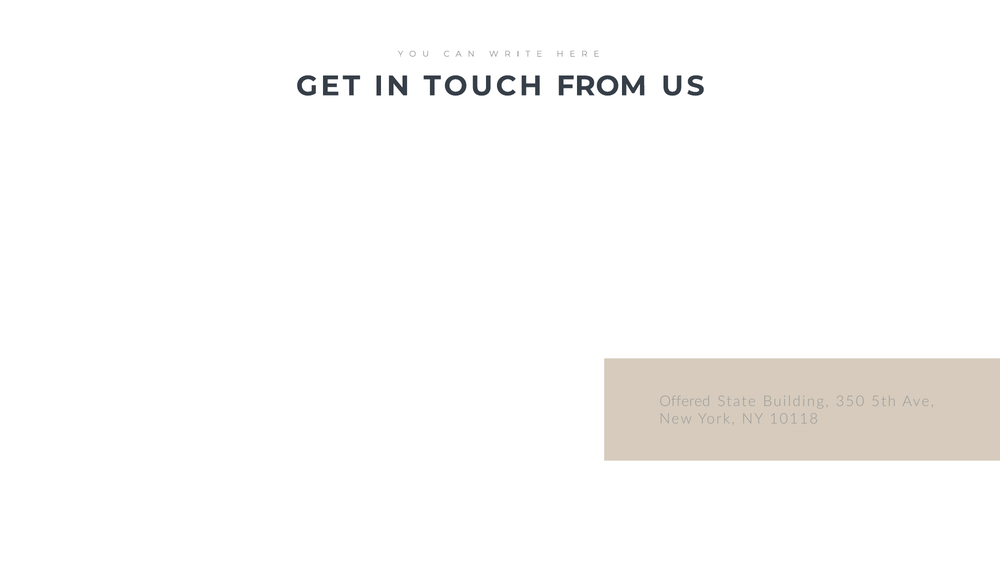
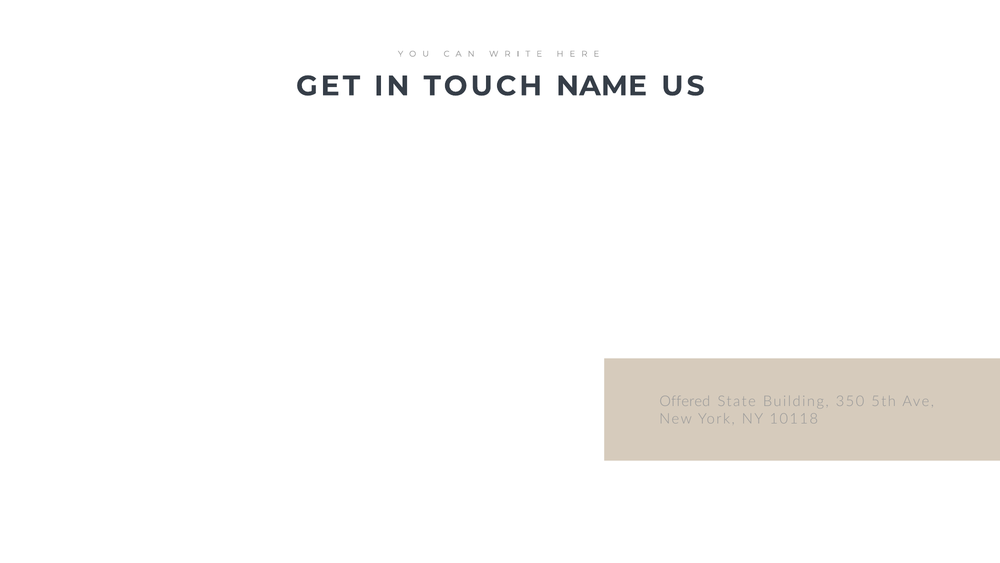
FROM: FROM -> NAME (602, 86)
